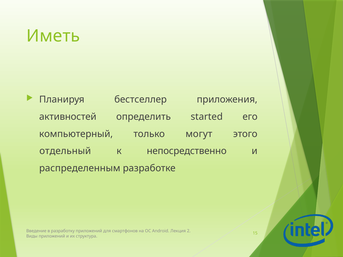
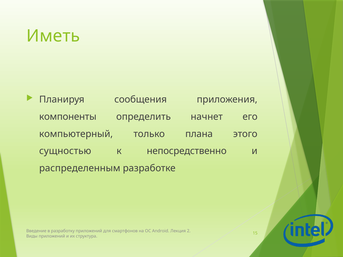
бестселлер: бестселлер -> сообщения (141, 100)
активностей: активностей -> компоненты (68, 117)
started: started -> начнет (207, 117)
могут: могут -> плана (199, 134)
отдельный: отдельный -> сущностью (65, 151)
